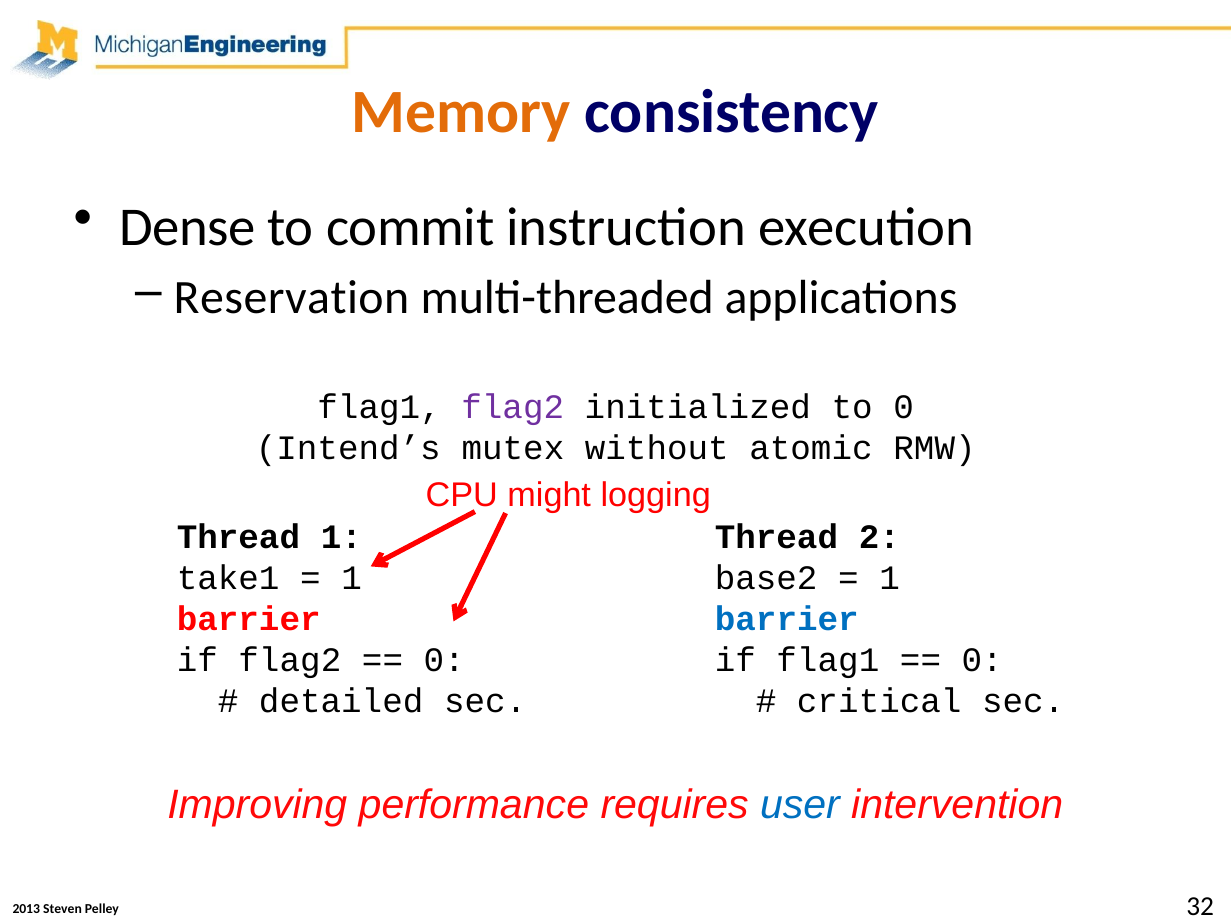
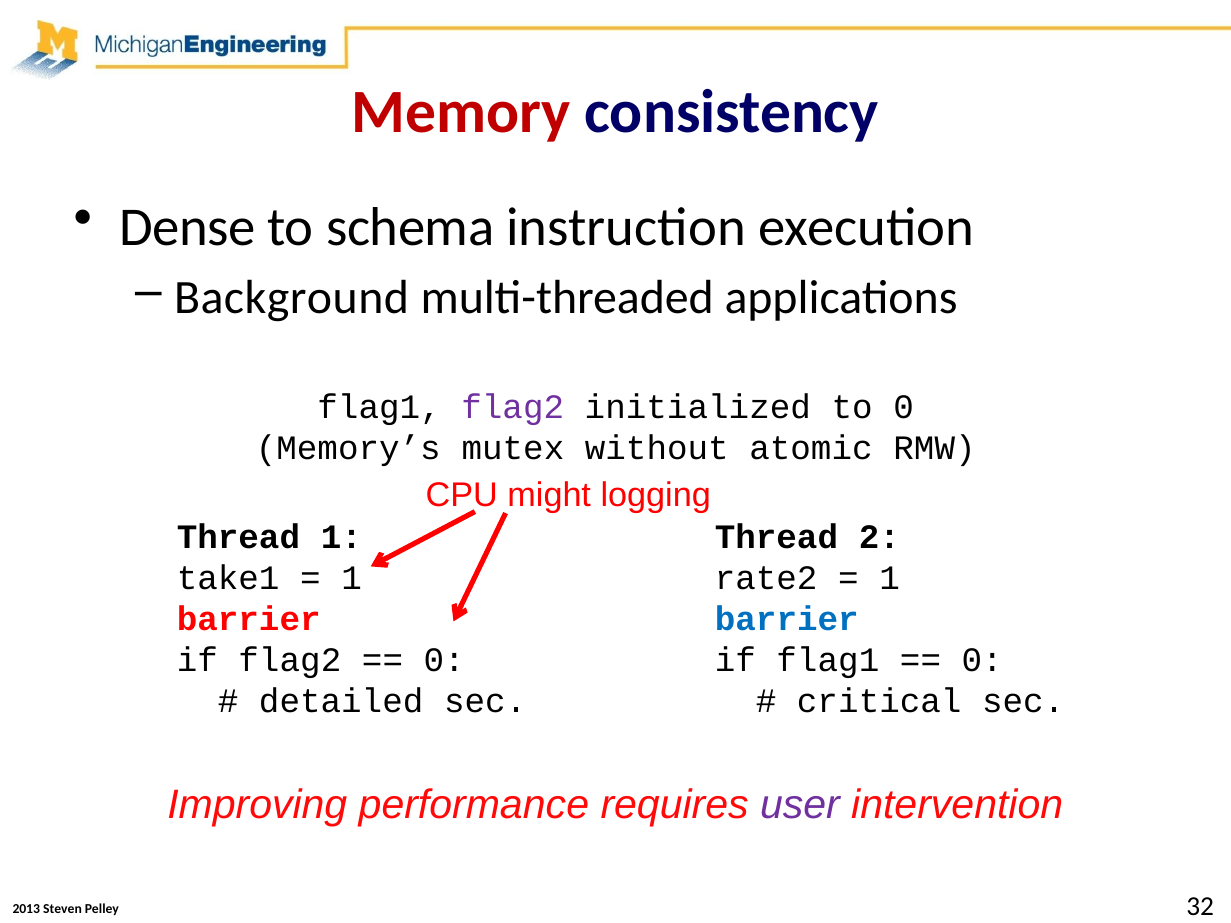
Memory colour: orange -> red (461, 112)
commit: commit -> schema (410, 227)
Reservation: Reservation -> Background (292, 298)
Intend’s: Intend’s -> Memory’s (348, 449)
base2: base2 -> rate2 (766, 579)
user colour: blue -> purple (800, 805)
